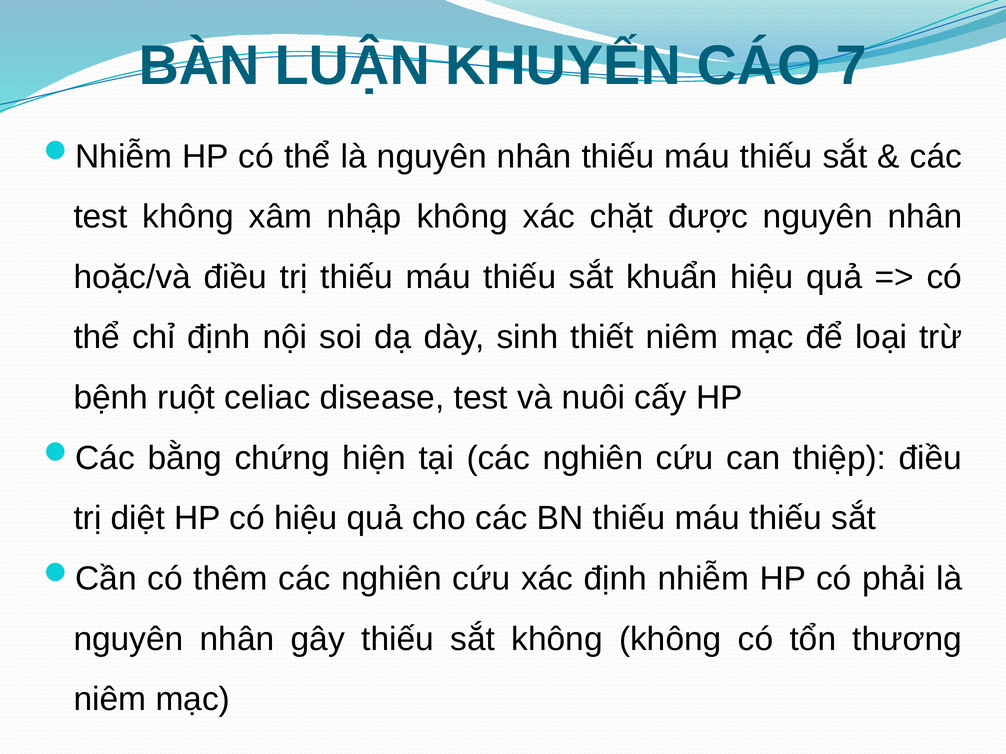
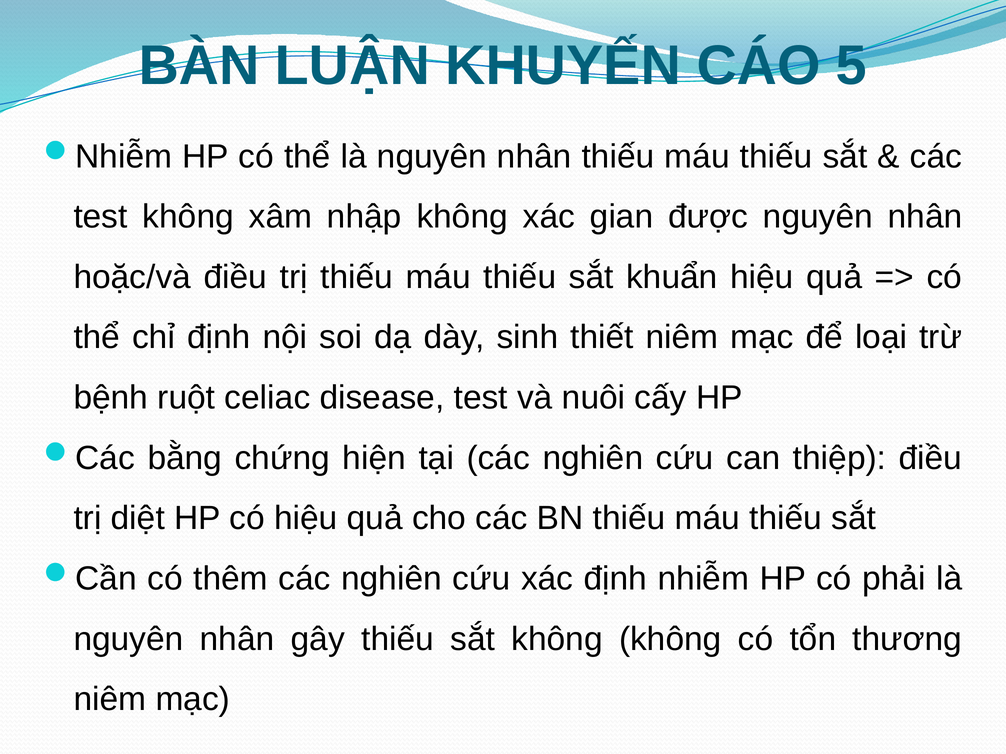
7: 7 -> 5 (852, 66)
chặt: chặt -> gian (622, 217)
